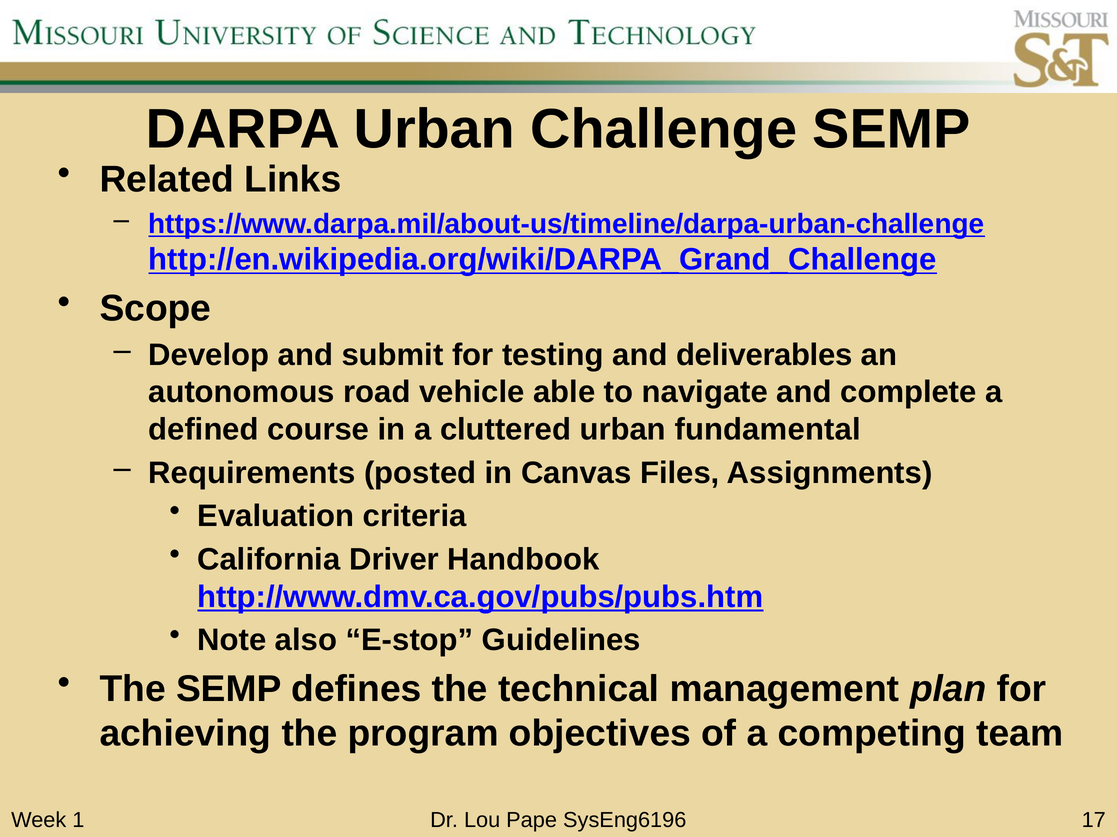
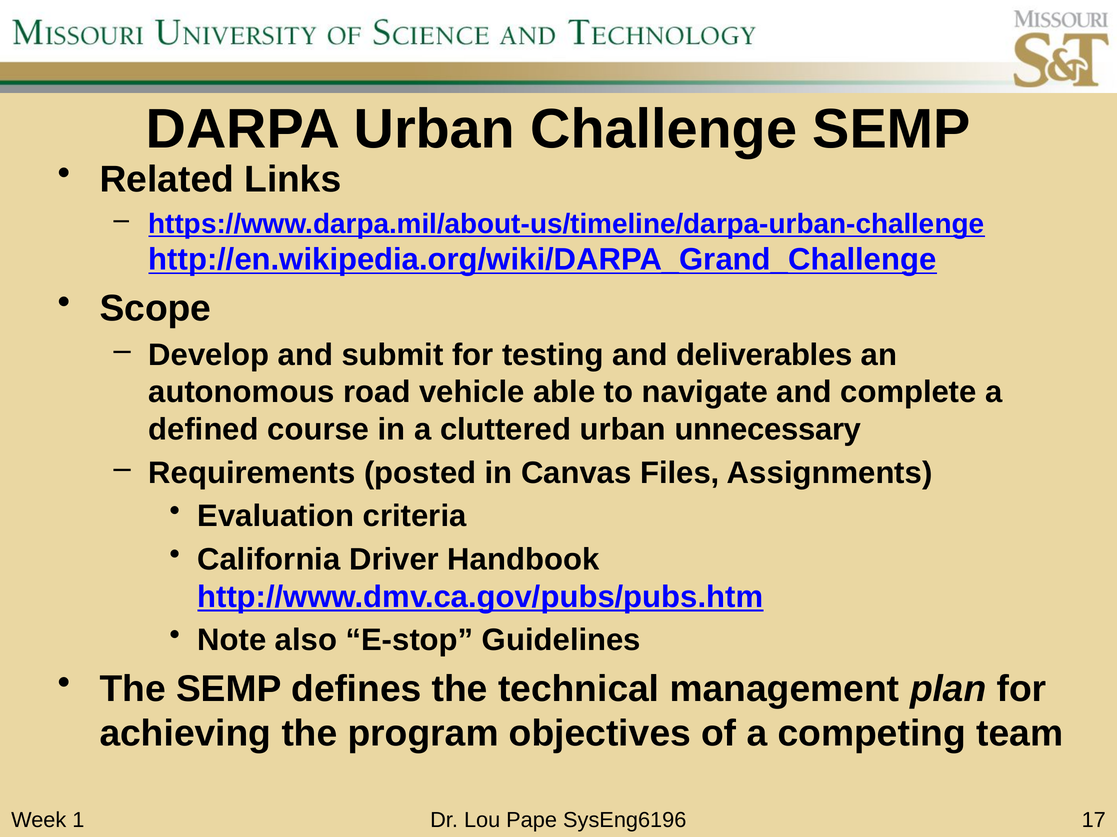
fundamental: fundamental -> unnecessary (768, 430)
